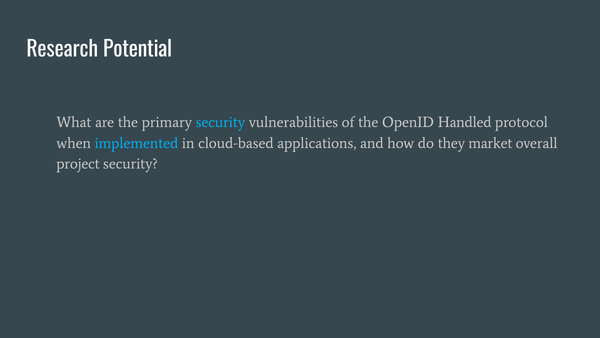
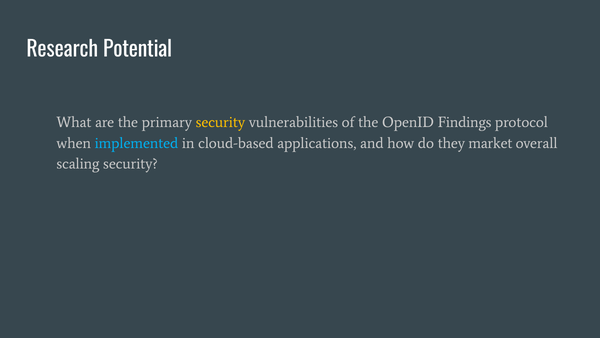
security colour: light blue -> yellow (220, 122)
Handled: Handled -> Findings (465, 122)
project: project -> scaling (78, 164)
